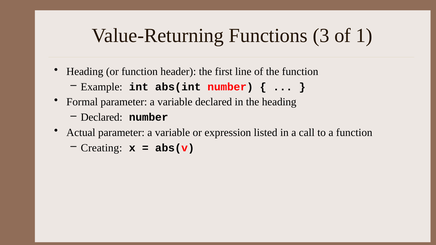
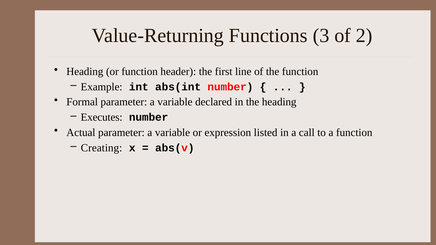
1: 1 -> 2 (364, 35)
Declared: Declared -> Executes (102, 117)
